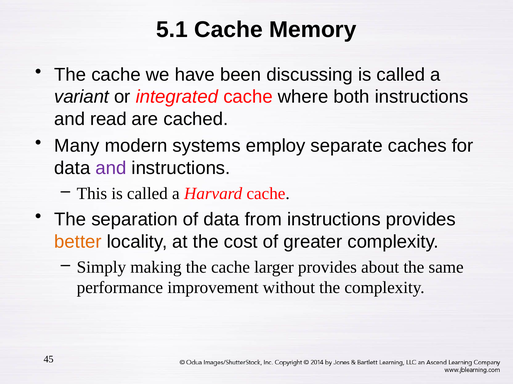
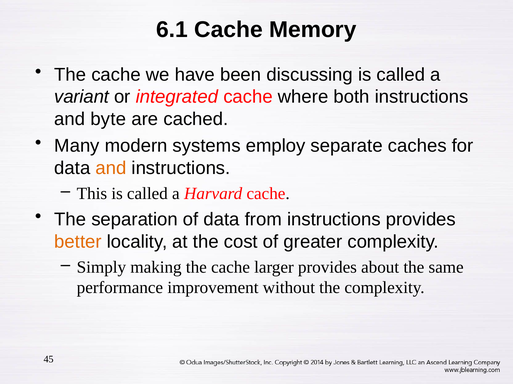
5.1: 5.1 -> 6.1 (172, 30)
read: read -> byte (108, 119)
and colour: purple -> orange (111, 168)
